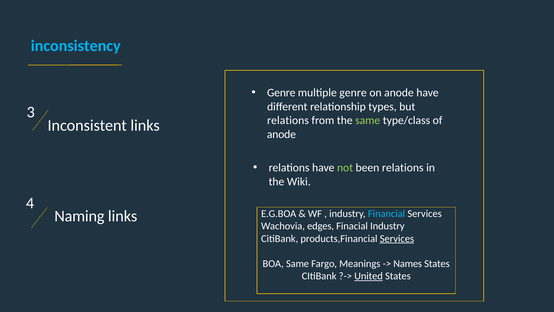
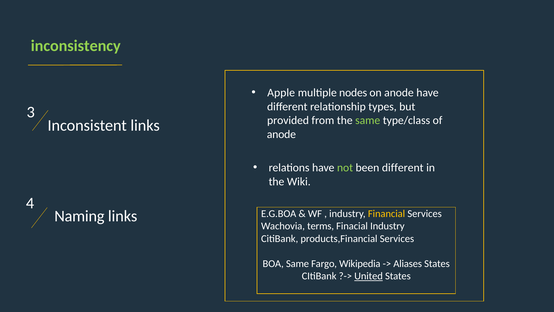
inconsistency colour: light blue -> light green (76, 46)
Genre: Genre -> Apple (281, 93)
multiple genre: genre -> nodes (353, 93)
relations: relations -> provided (288, 120)
been relations: relations -> different (403, 168)
Financial colour: light blue -> yellow (387, 213)
edges: edges -> terms (321, 226)
Services underline: present -> none (397, 238)
Meanings: Meanings -> Wikipedia (360, 263)
Names: Names -> Aliases (408, 263)
